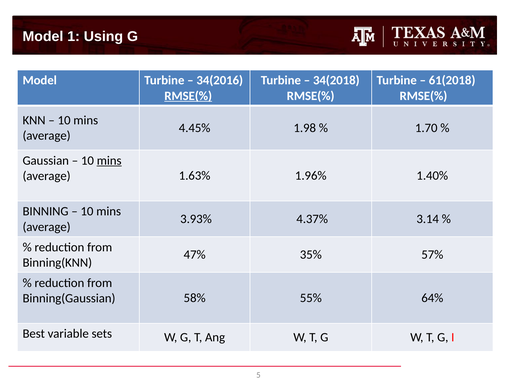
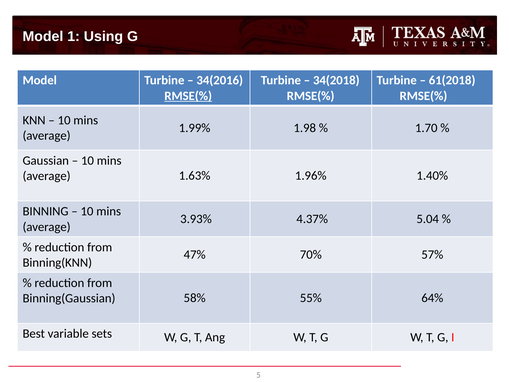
4.45%: 4.45% -> 1.99% (195, 128)
mins underline: present -> none (109, 160)
3.14: 3.14 -> 5.04 (428, 219)
35%: 35% -> 70% (311, 254)
